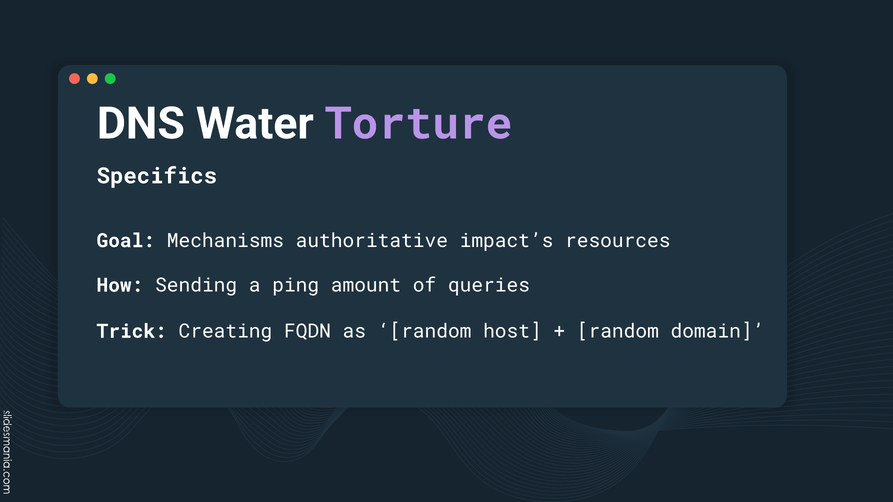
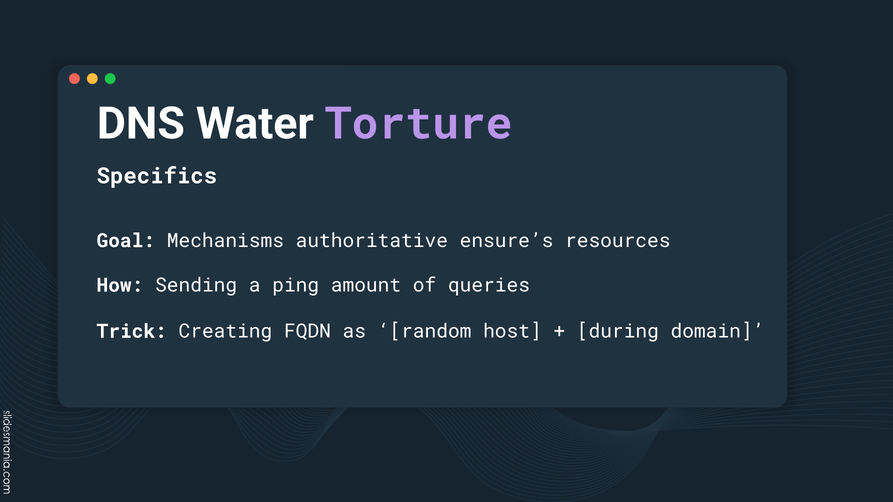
impact’s: impact’s -> ensure’s (507, 241)
random: random -> during (618, 332)
